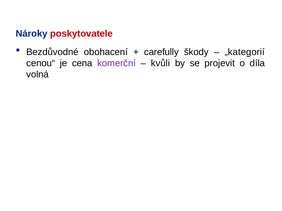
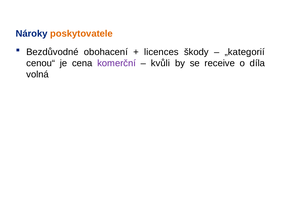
poskytovatele colour: red -> orange (81, 34)
carefully: carefully -> licences (161, 52)
projevit: projevit -> receive (220, 63)
